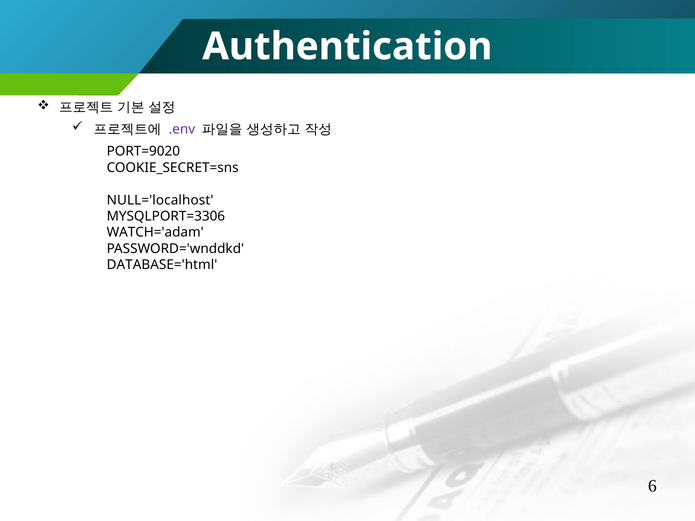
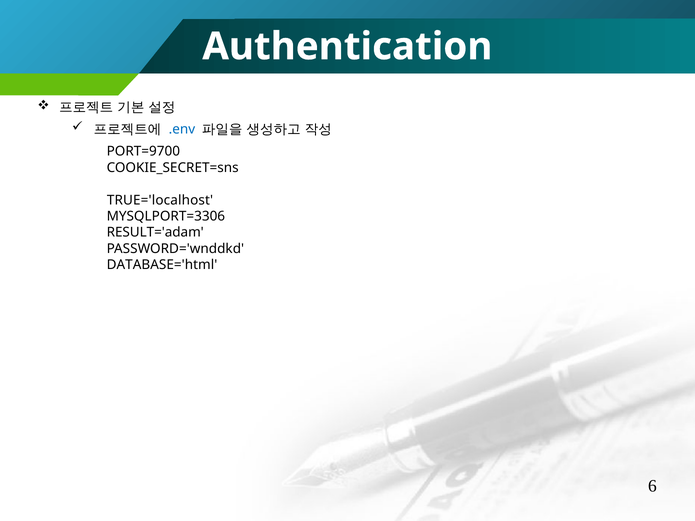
.env colour: purple -> blue (182, 129)
PORT=9020: PORT=9020 -> PORT=9700 (143, 151)
NULL='localhost: NULL='localhost -> TRUE='localhost (160, 200)
WATCH='adam: WATCH='adam -> RESULT='adam (155, 233)
